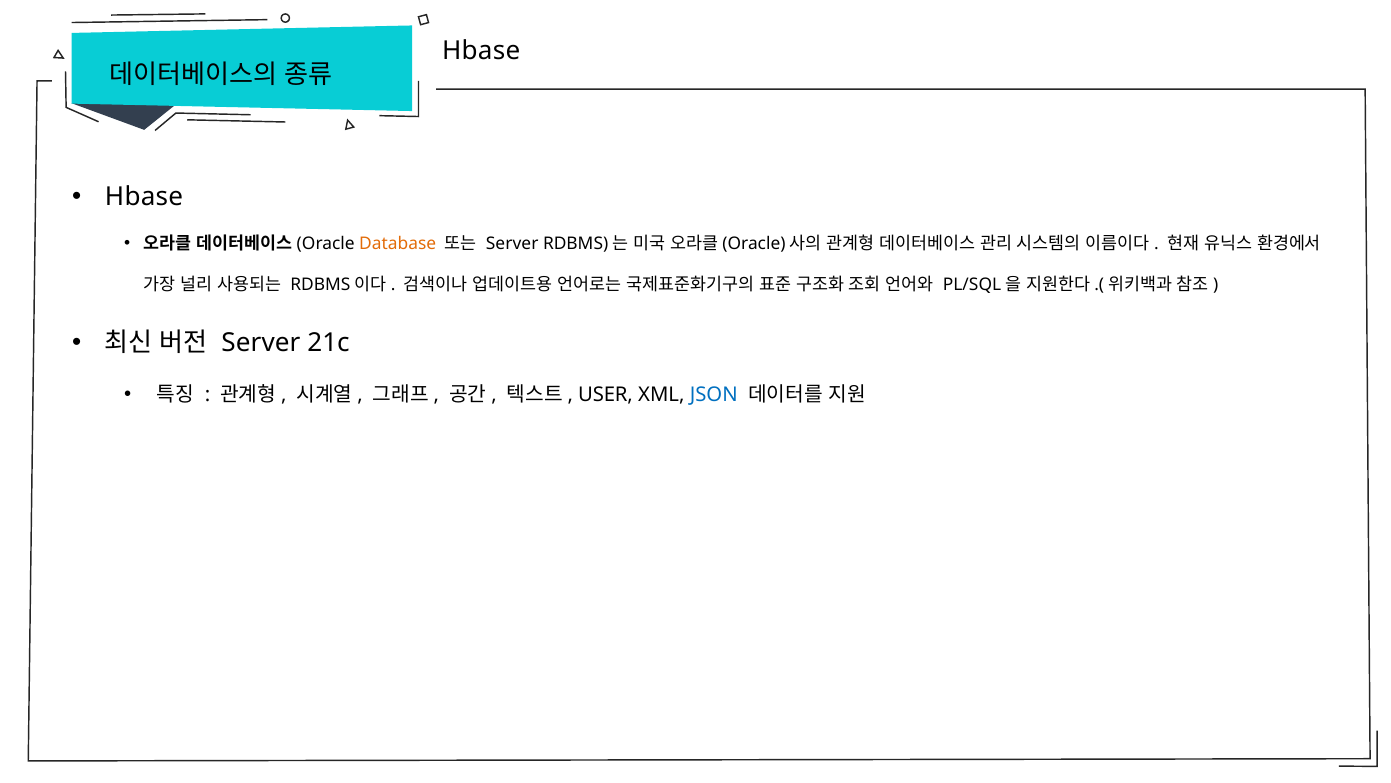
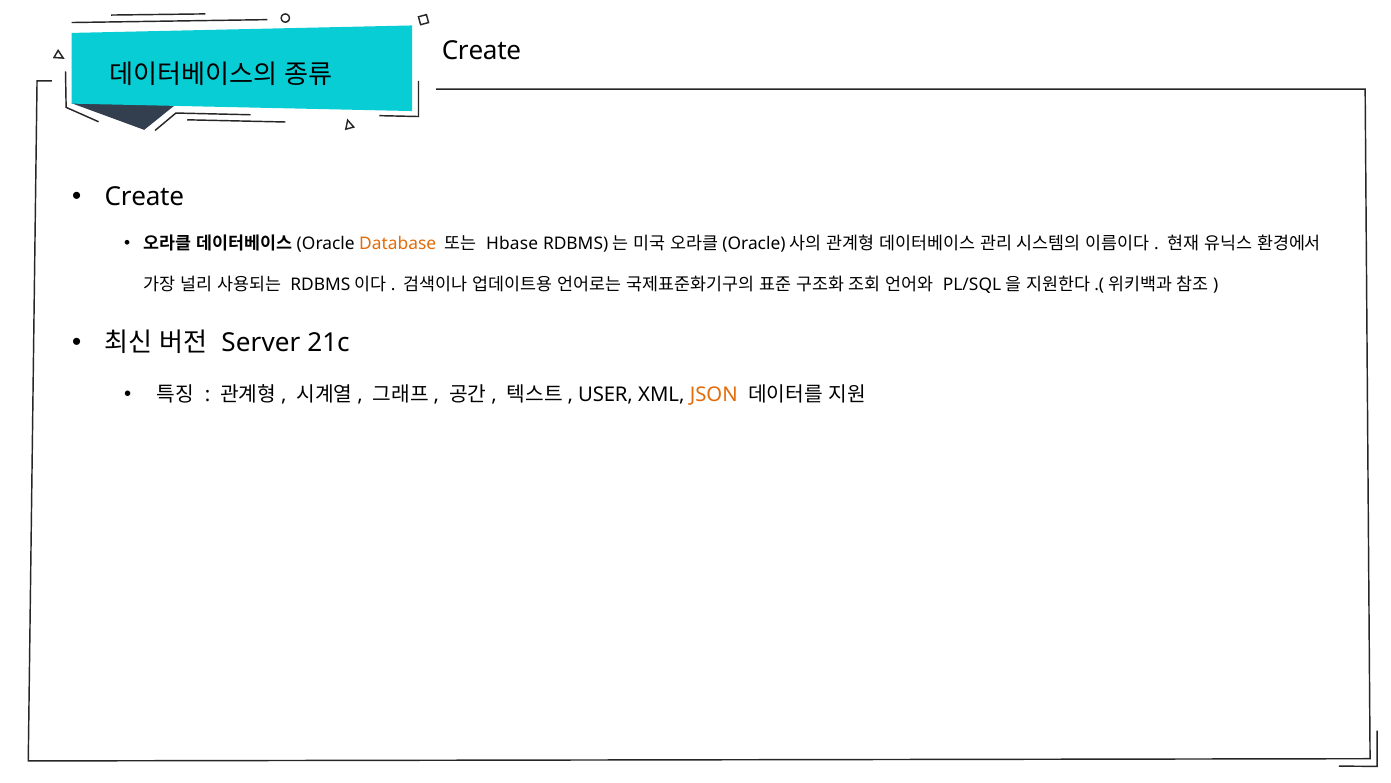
Hbase: Hbase -> Create (481, 51)
Hbase: Hbase -> Create (144, 197)
Server: Server -> Hbase (512, 243)
JSON colour: blue -> orange (714, 395)
